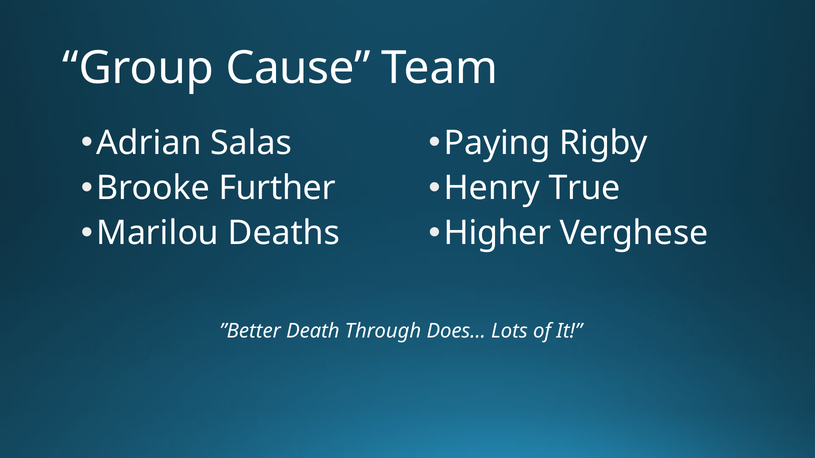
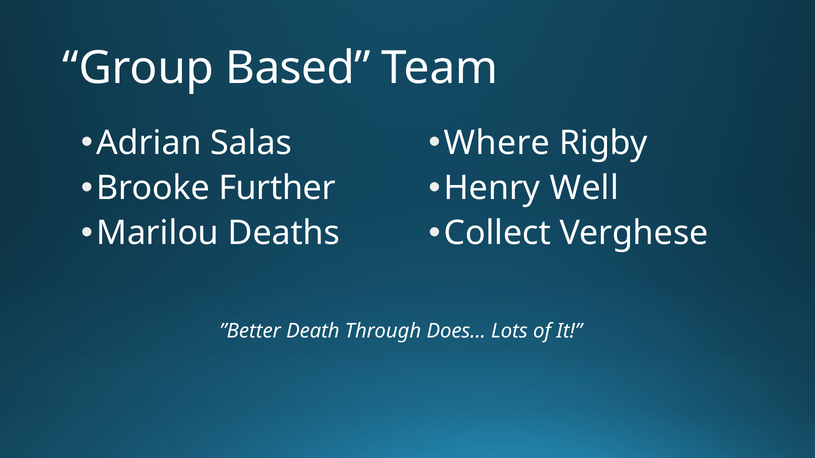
Cause: Cause -> Based (298, 68)
Paying: Paying -> Where (497, 143)
True: True -> Well (584, 188)
Higher: Higher -> Collect (497, 233)
